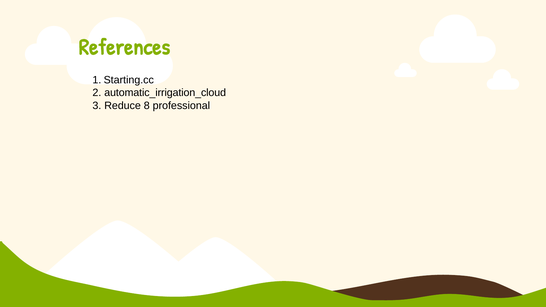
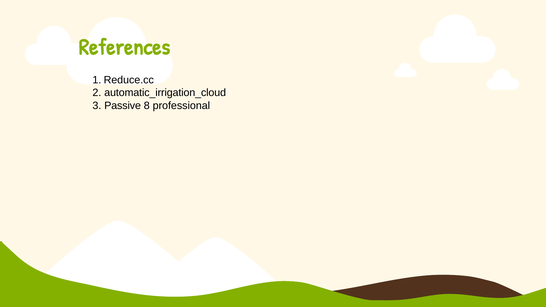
Starting.cc: Starting.cc -> Reduce.cc (129, 80)
Reduce: Reduce -> Passive (123, 106)
